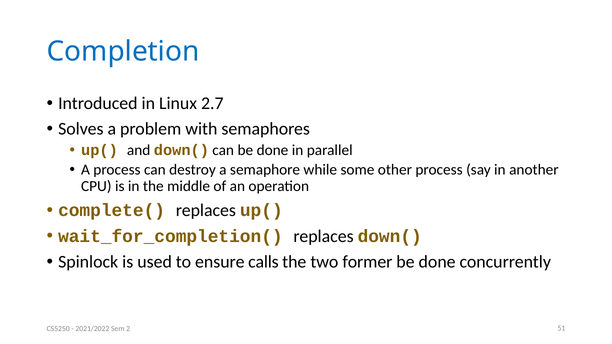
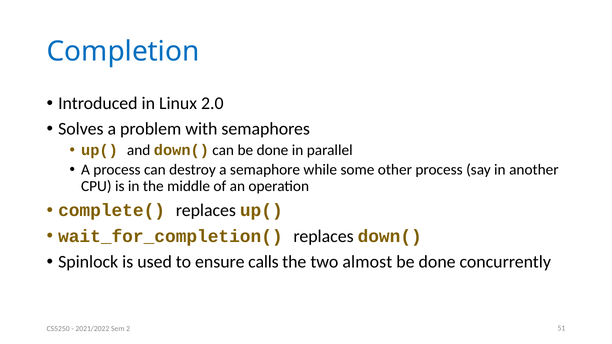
2.7: 2.7 -> 2.0 (212, 103)
former: former -> almost (367, 262)
